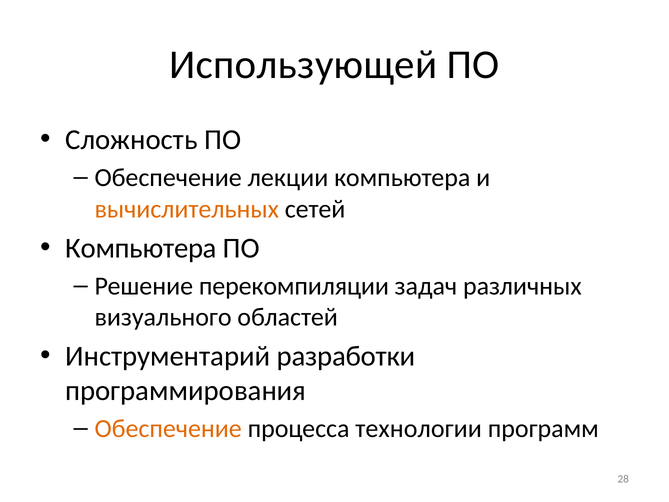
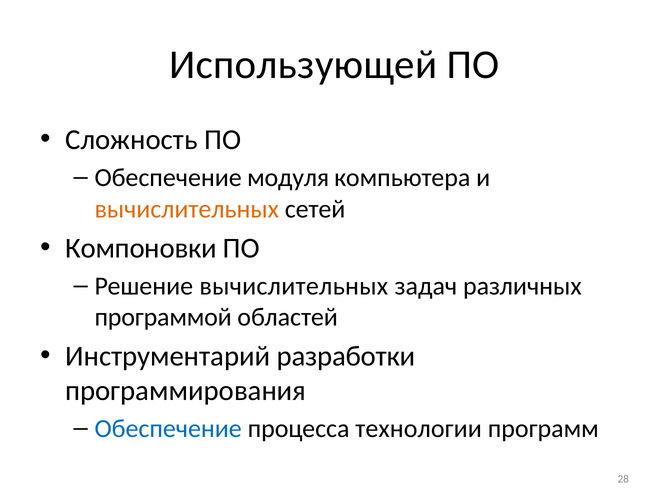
лекции: лекции -> модуля (288, 178)
Компьютера: Компьютера -> Компоновки (141, 248)
Решение перекомпиляции: перекомпиляции -> вычислительных (294, 286)
визуального: визуального -> программой (163, 317)
Обеспечение colour: orange -> blue (168, 429)
